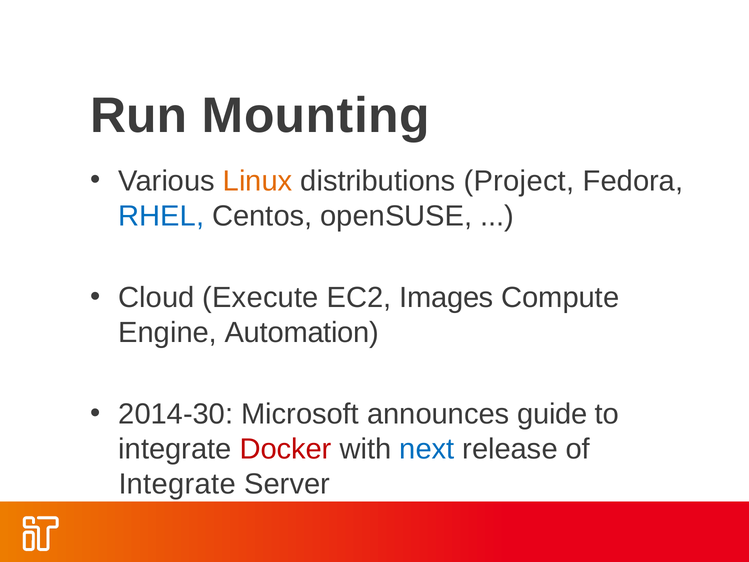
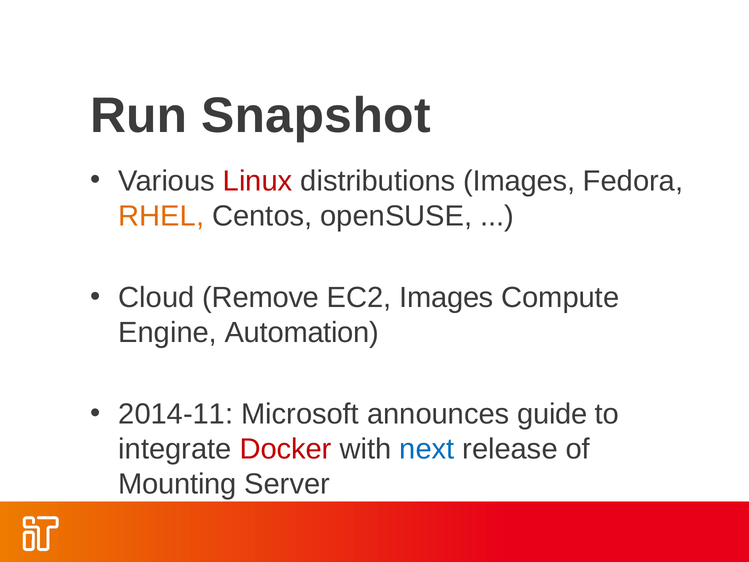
Mounting: Mounting -> Snapshot (316, 116)
Linux colour: orange -> red (258, 181)
distributions Project: Project -> Images (519, 181)
RHEL colour: blue -> orange (161, 216)
Execute: Execute -> Remove (261, 297)
2014-30: 2014-30 -> 2014-11 (176, 414)
Integrate: Integrate -> Mounting (178, 484)
